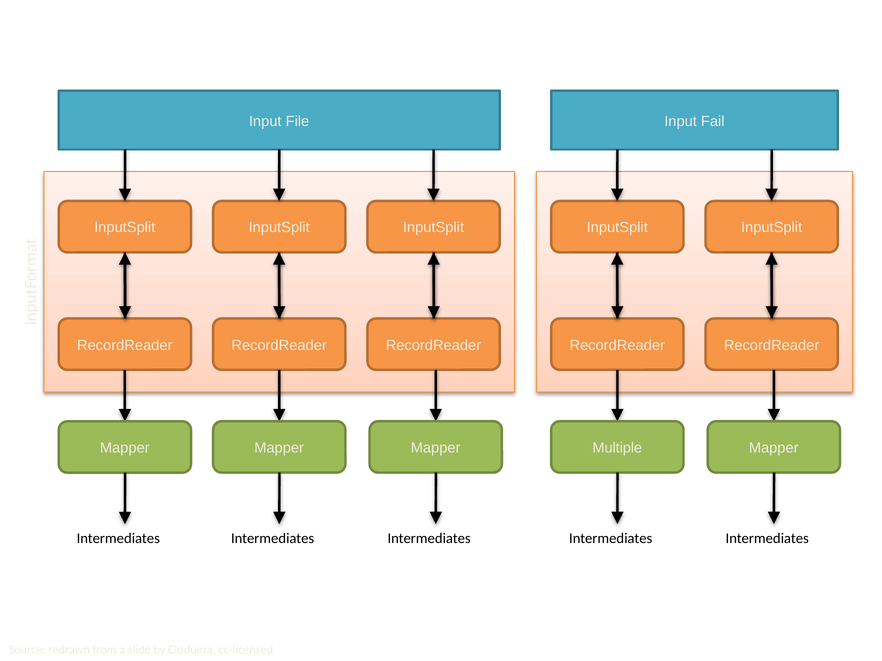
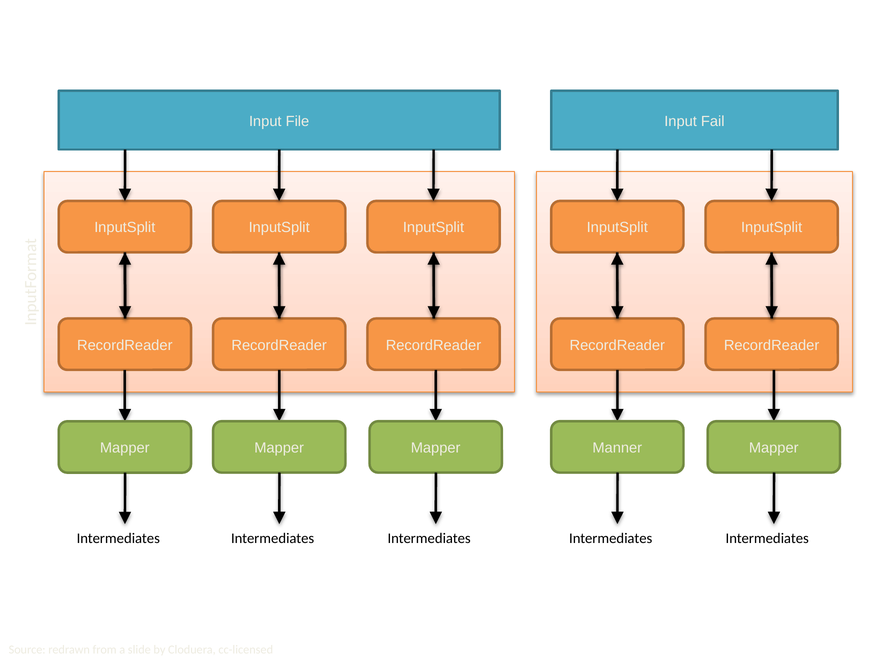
Multiple: Multiple -> Manner (617, 448)
